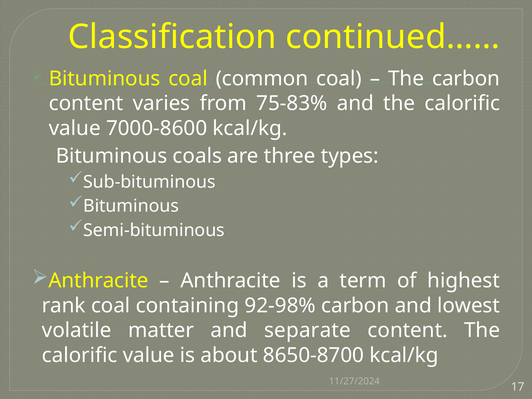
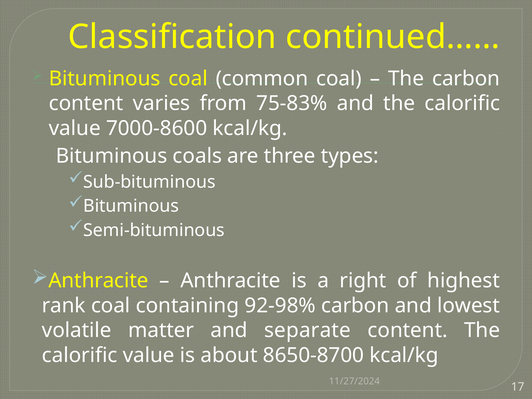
term: term -> right (363, 281)
